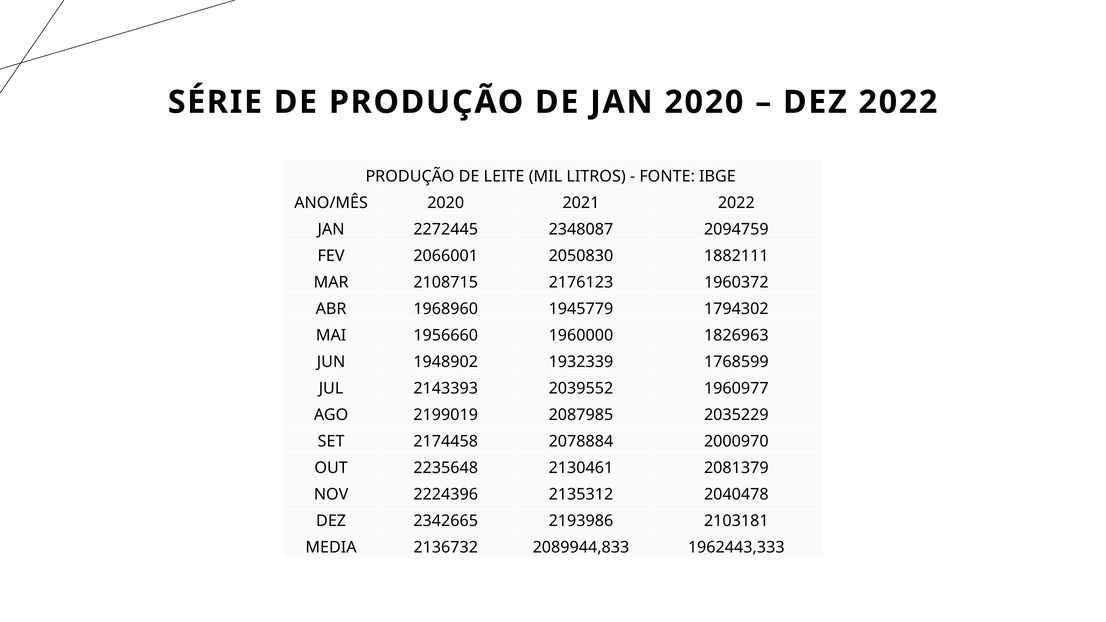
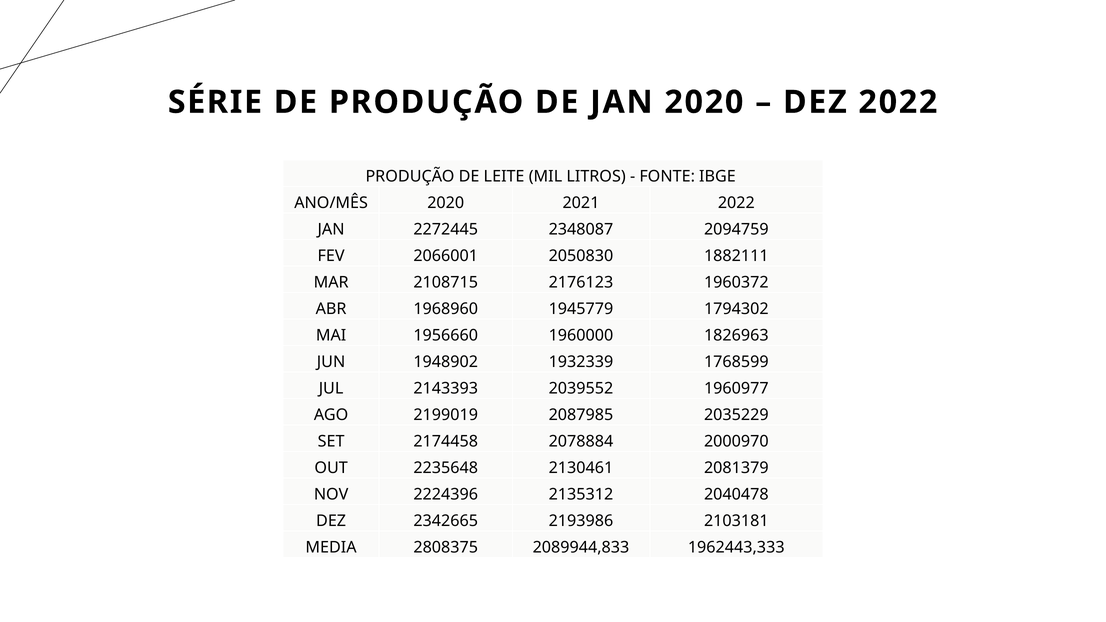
2136732: 2136732 -> 2808375 (446, 548)
